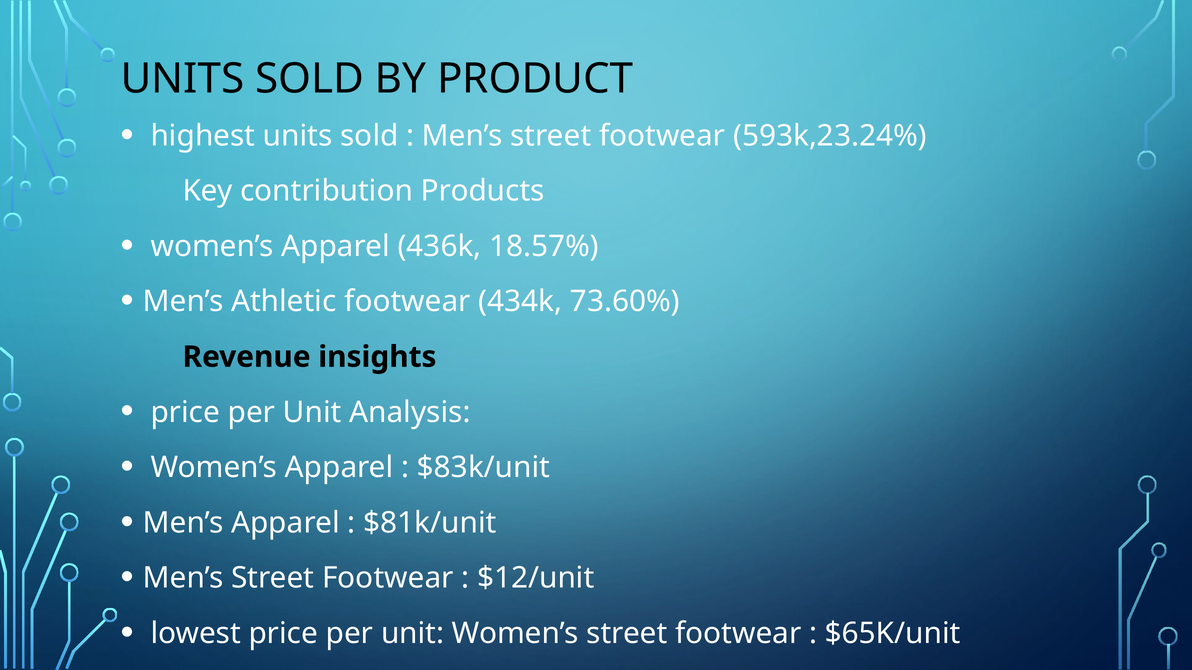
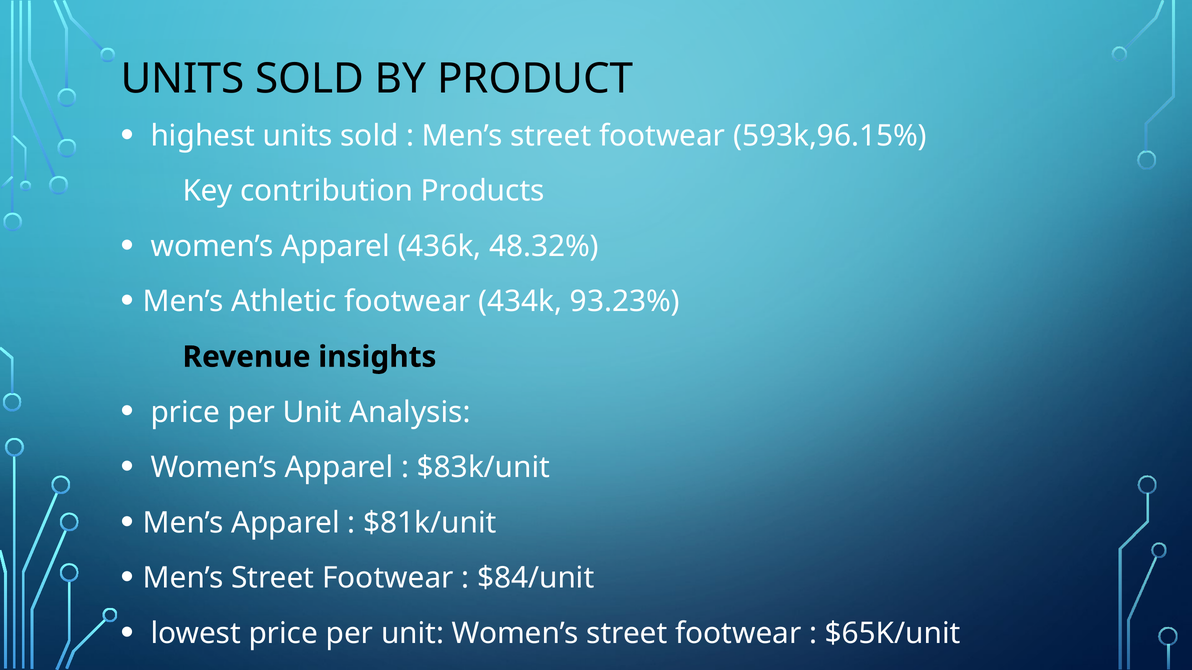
593k,23.24%: 593k,23.24% -> 593k,96.15% (830, 136)
18.57%: 18.57% -> 48.32% (544, 247)
73.60%: 73.60% -> 93.23% (625, 302)
$12/unit: $12/unit -> $84/unit (536, 579)
